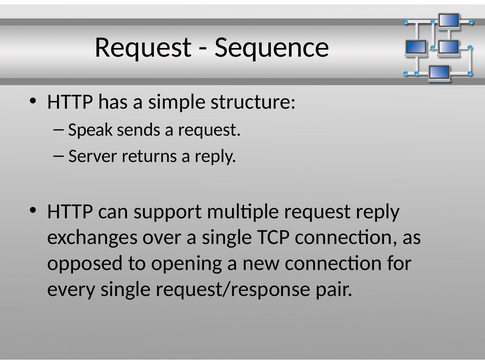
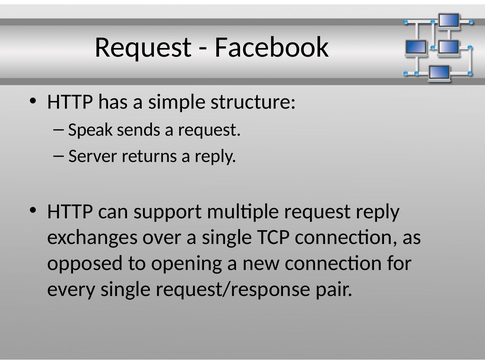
Sequence: Sequence -> Facebook (272, 47)
